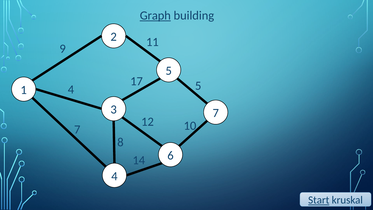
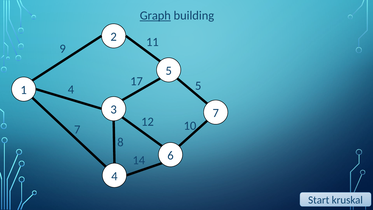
Start underline: present -> none (319, 200)
